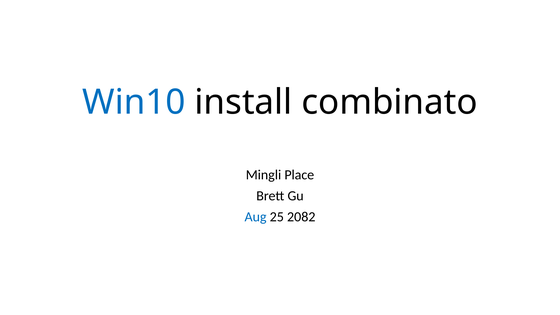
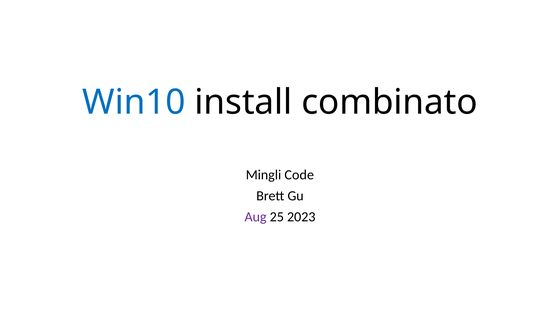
Place: Place -> Code (299, 175)
Aug colour: blue -> purple (256, 217)
2082: 2082 -> 2023 (301, 217)
